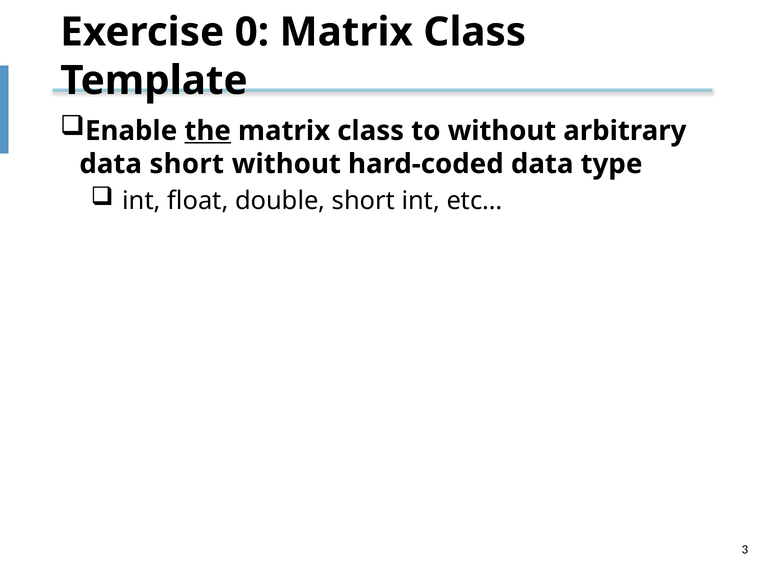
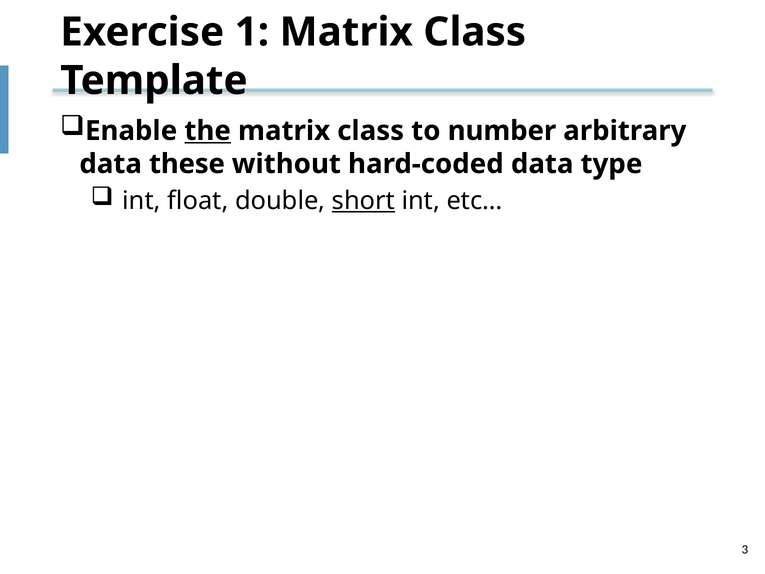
0: 0 -> 1 (252, 32)
to without: without -> number (502, 131)
data short: short -> these (187, 164)
short underline: none -> present (363, 201)
